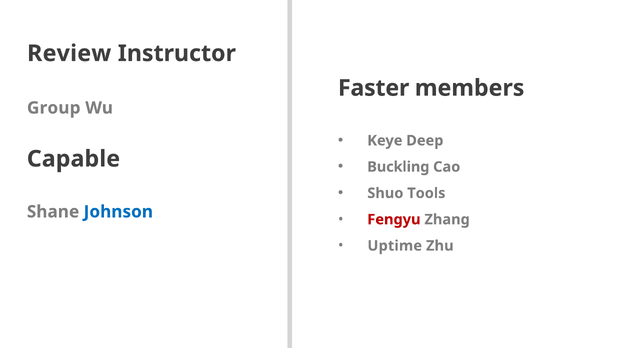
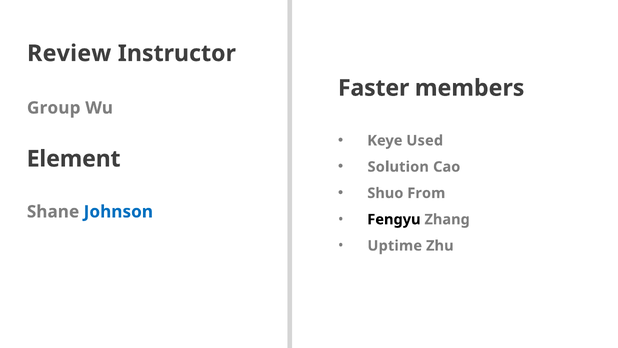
Deep: Deep -> Used (425, 140)
Capable: Capable -> Element (74, 159)
Buckling: Buckling -> Solution (398, 167)
Tools: Tools -> From (426, 193)
Fengyu colour: red -> black (394, 219)
